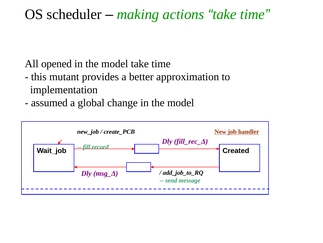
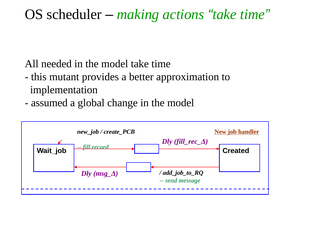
opened: opened -> needed (56, 64)
